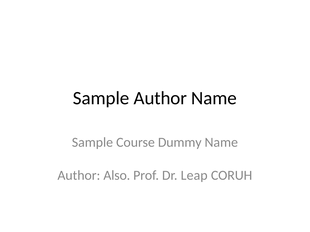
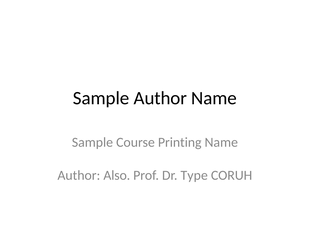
Dummy: Dummy -> Printing (180, 143)
Leap: Leap -> Type (194, 176)
